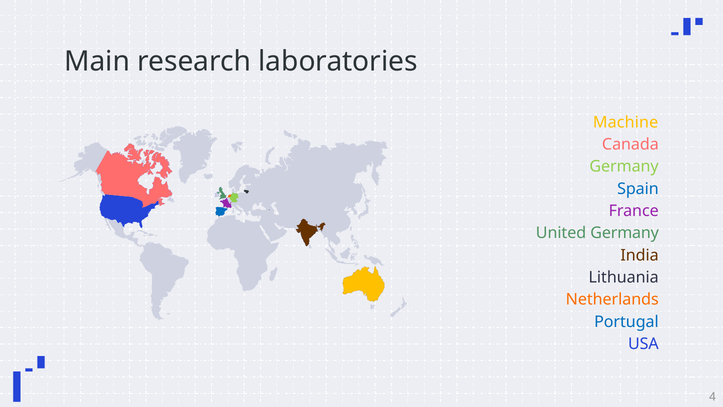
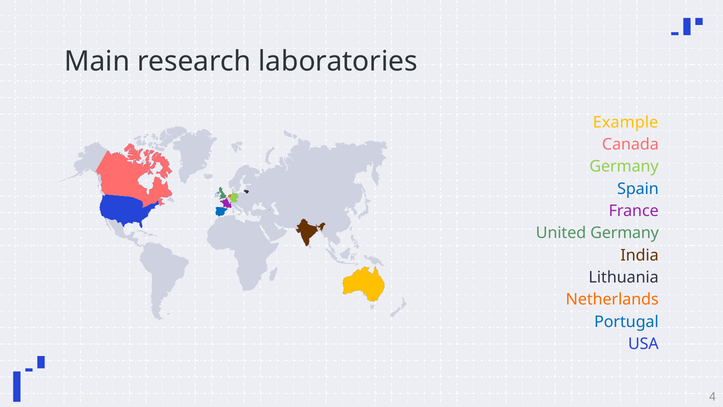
Machine: Machine -> Example (626, 122)
